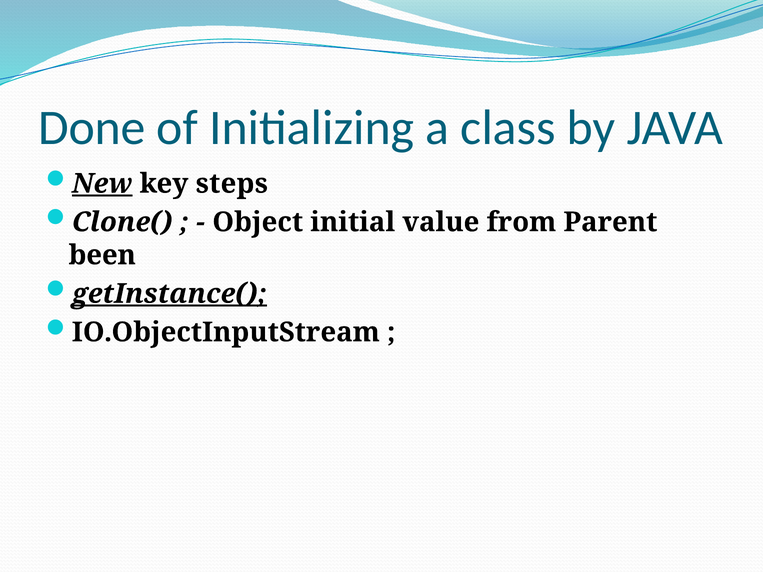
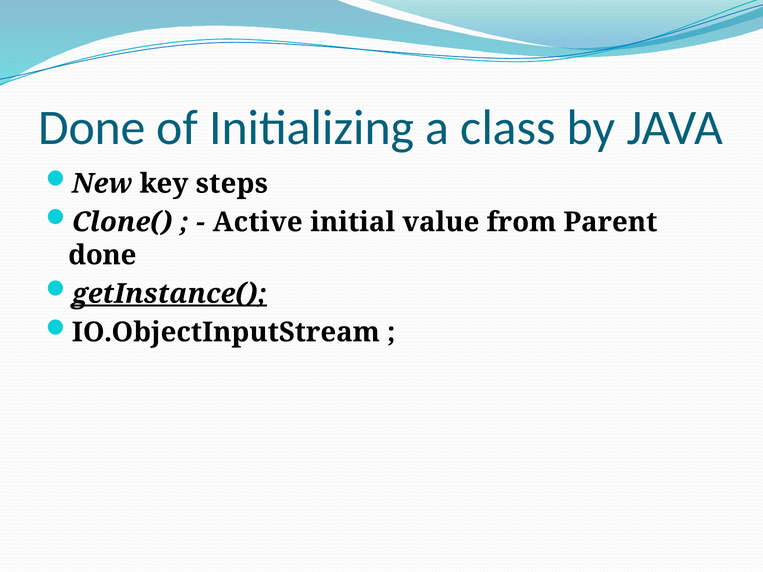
New underline: present -> none (102, 184)
Object: Object -> Active (258, 222)
been: been -> done (102, 255)
